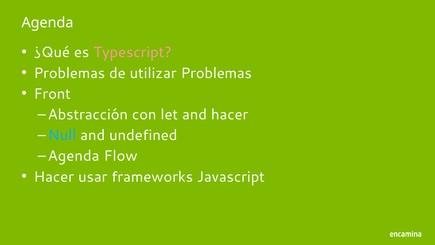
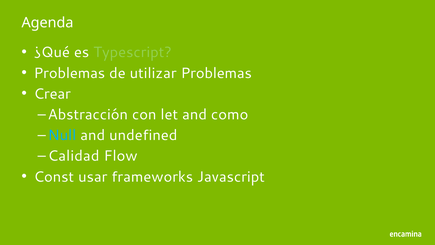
Typescript colour: pink -> light green (133, 52)
Front: Front -> Crear (52, 94)
and hacer: hacer -> como (230, 114)
Agenda: Agenda -> Calidad (74, 156)
Hacer: Hacer -> Const (54, 177)
